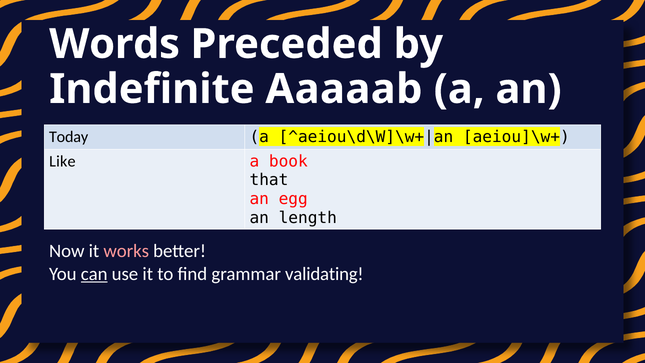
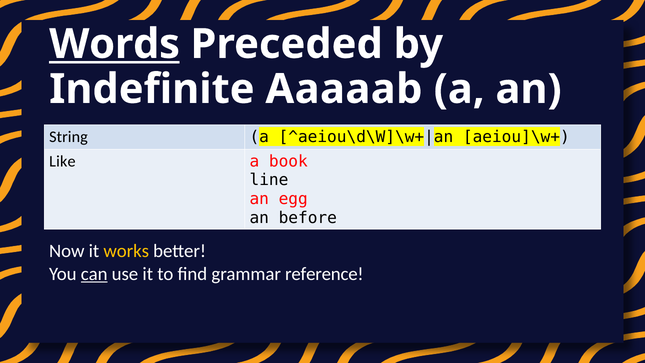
Words underline: none -> present (115, 44)
Today: Today -> String (68, 137)
that: that -> line (269, 180)
length: length -> before (308, 218)
works colour: pink -> yellow (126, 251)
validating: validating -> reference (324, 274)
